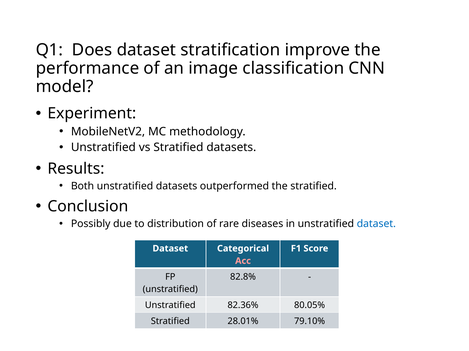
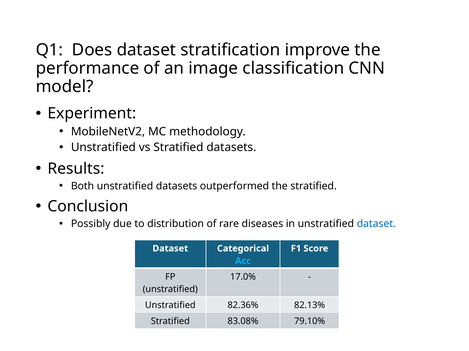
Acc colour: pink -> light blue (243, 261)
82.8%: 82.8% -> 17.0% (243, 277)
80.05%: 80.05% -> 82.13% (310, 306)
28.01%: 28.01% -> 83.08% (243, 322)
